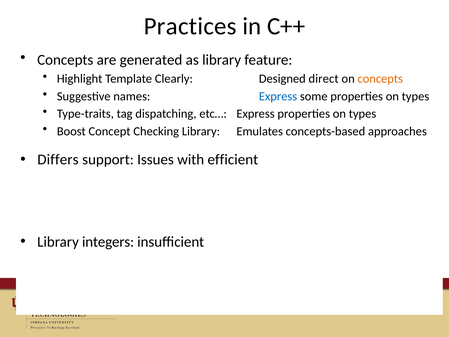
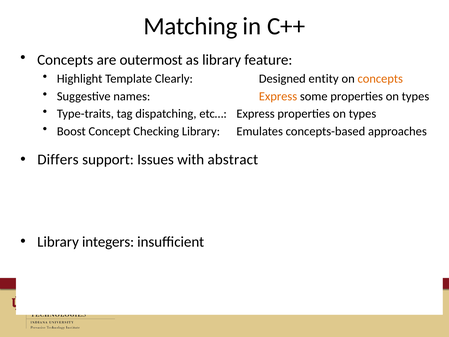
Practices: Practices -> Matching (190, 26)
generated: generated -> outermost (151, 60)
direct: direct -> entity (324, 79)
Express colour: blue -> orange (278, 96)
efficient: efficient -> abstract (233, 160)
